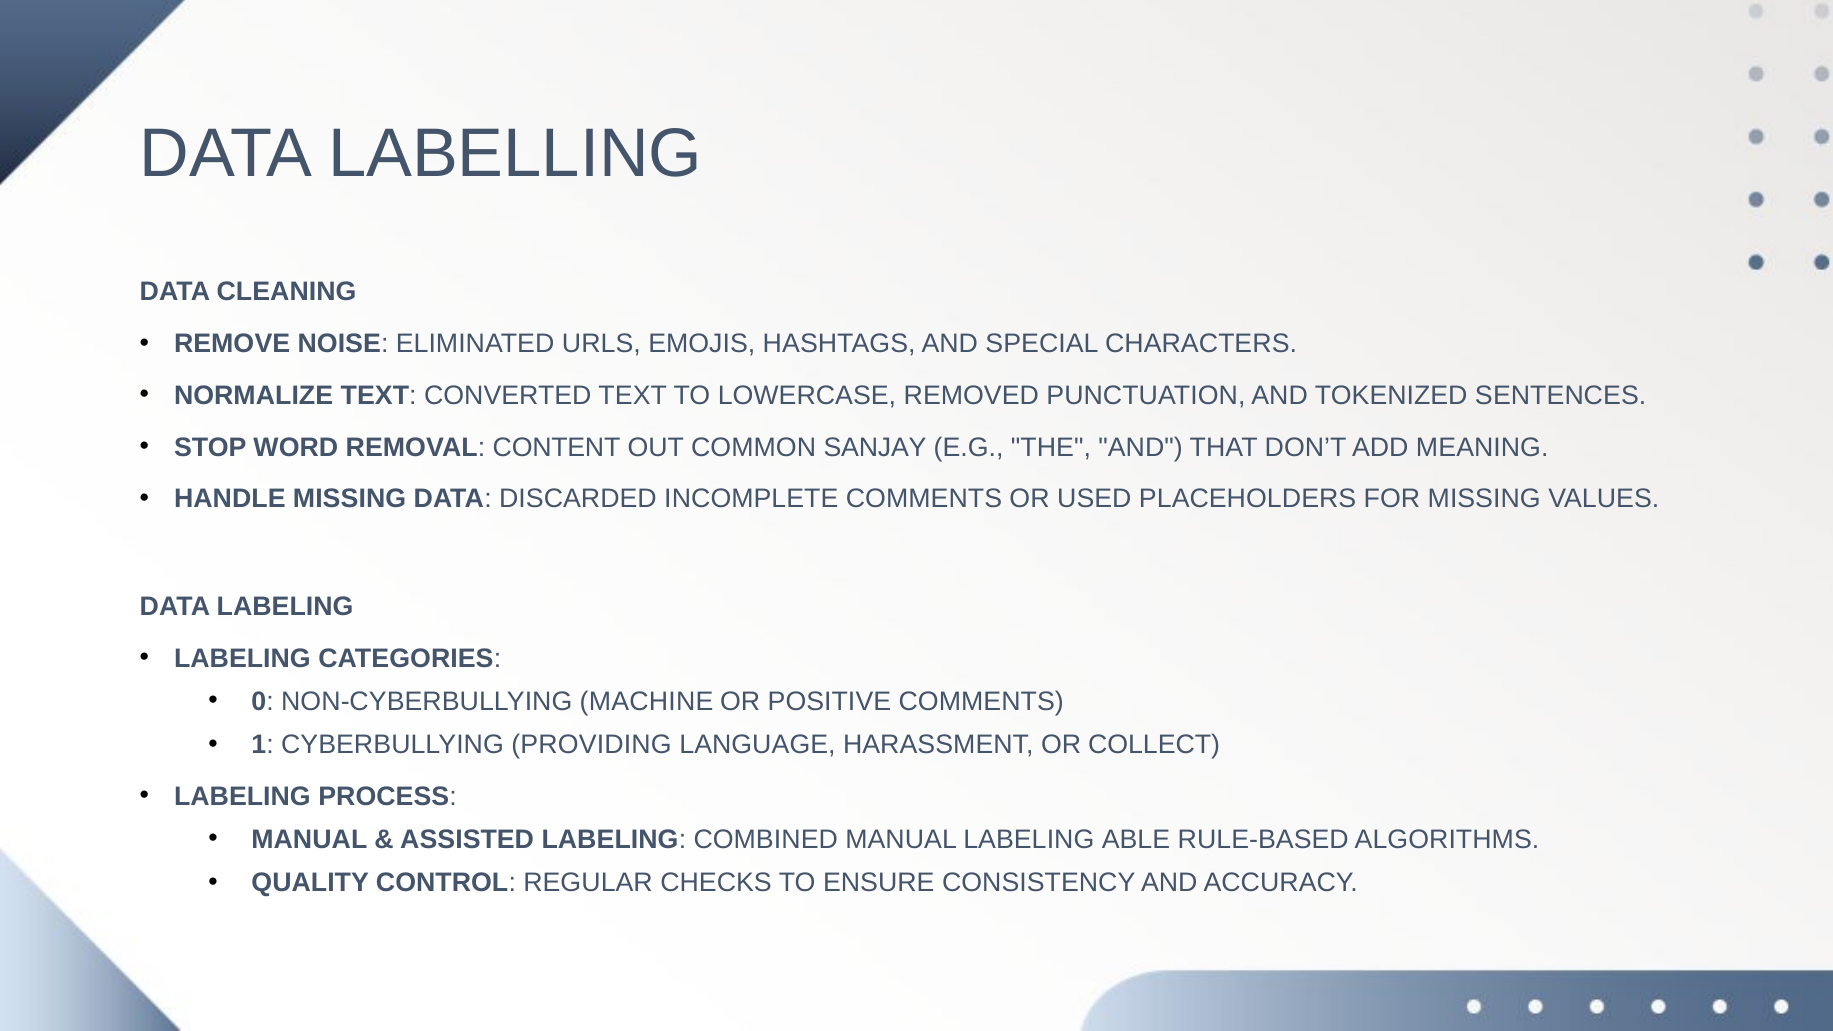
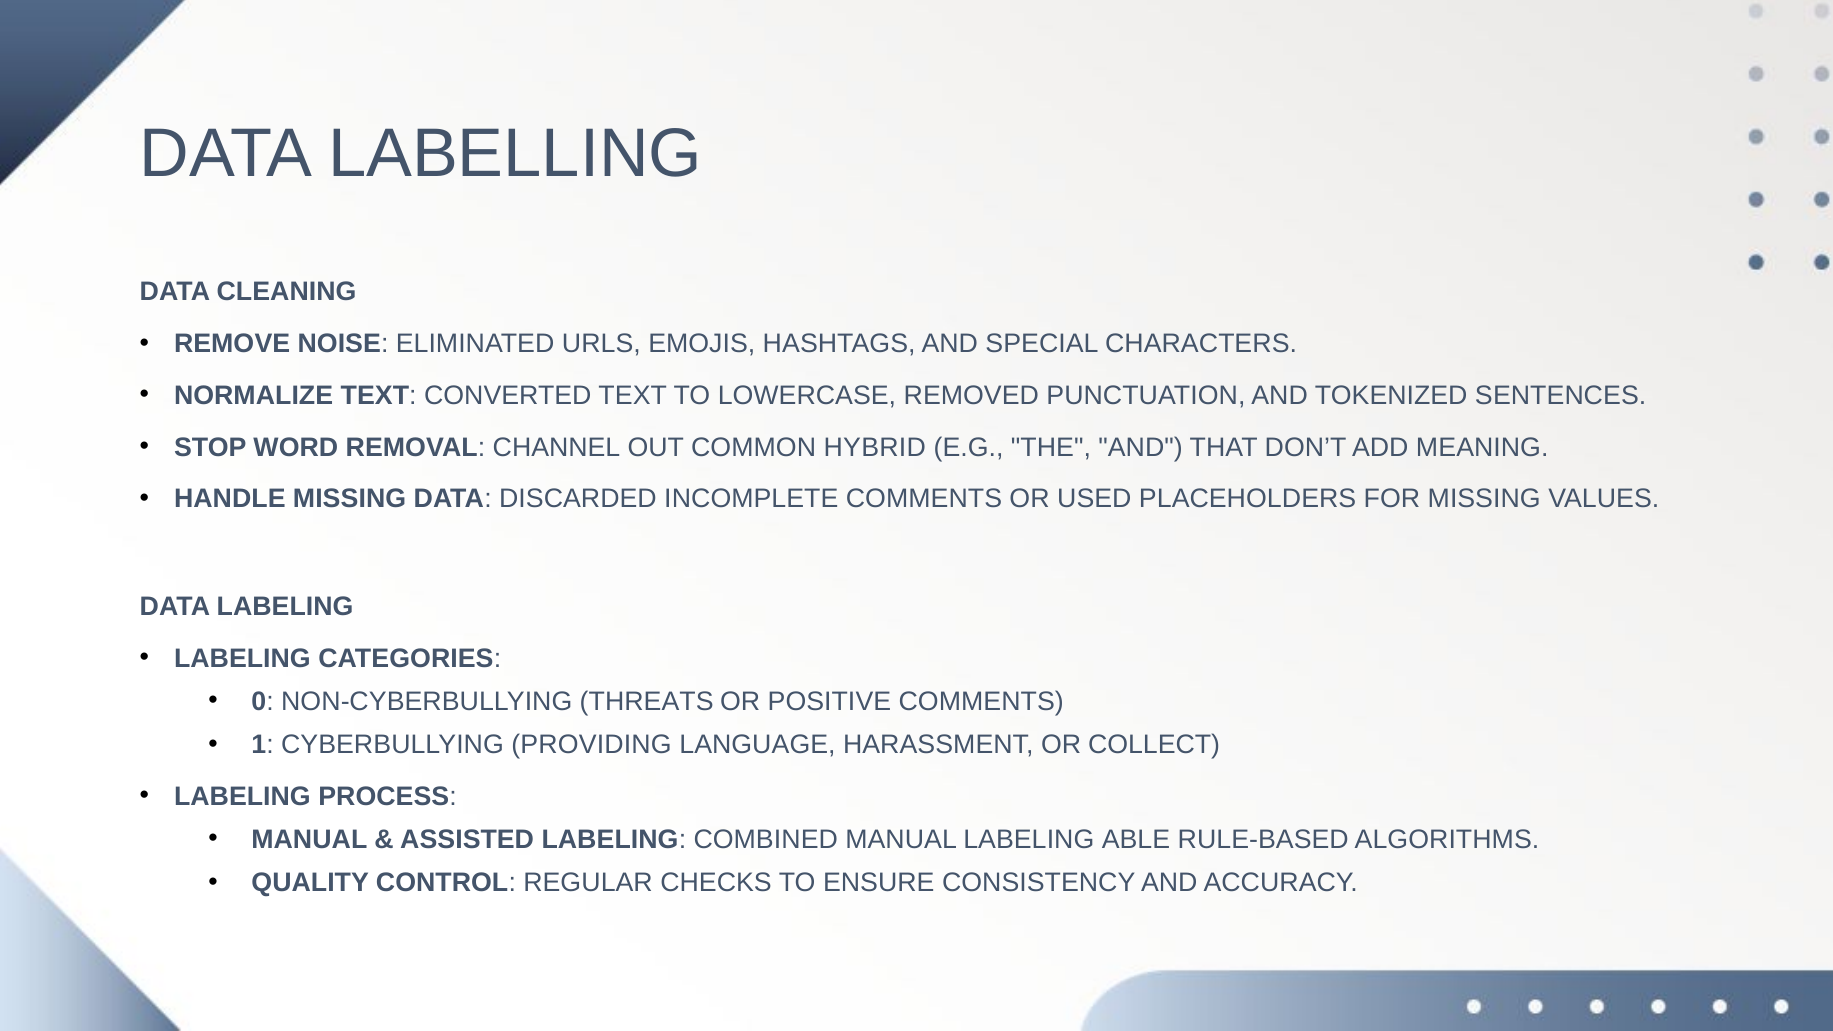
CONTENT: CONTENT -> CHANNEL (556, 447)
SANJAY: SANJAY -> HYBRID (875, 447)
MACHINE: MACHINE -> THREATS (647, 702)
